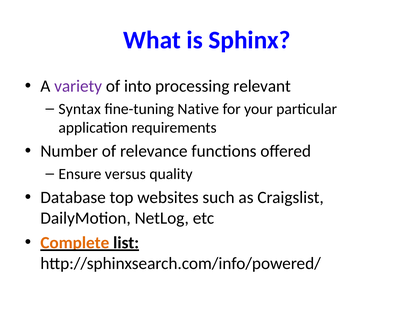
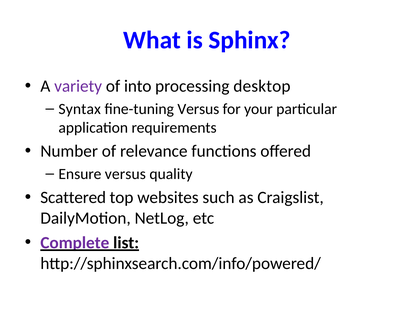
relevant: relevant -> desktop (262, 86)
fine-tuning Native: Native -> Versus (198, 109)
Database: Database -> Scattered (73, 197)
Complete colour: orange -> purple (75, 242)
